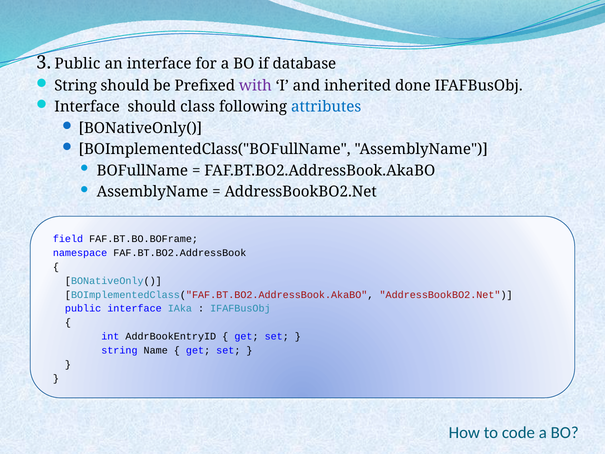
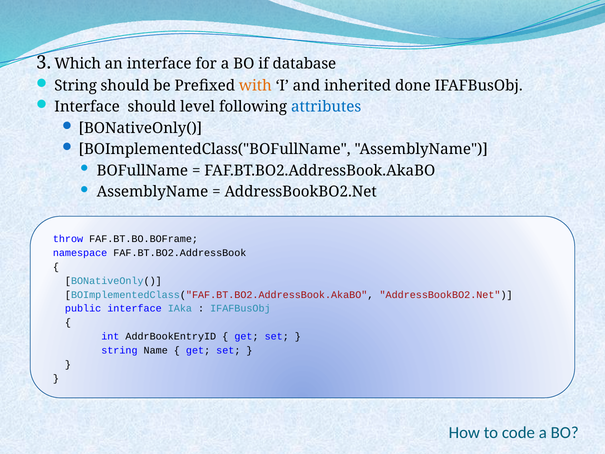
3 Public: Public -> Which (78, 64)
with colour: purple -> orange (255, 86)
class: class -> level (198, 107)
field: field -> throw (68, 239)
